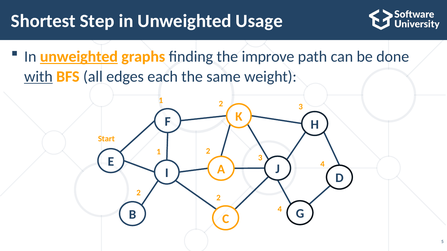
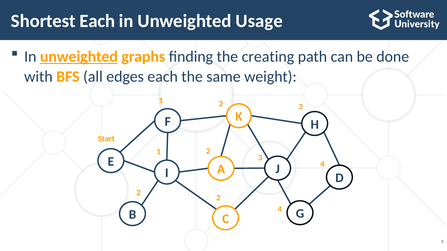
Shortest Step: Step -> Each (97, 21)
improve: improve -> creating (268, 57)
with underline: present -> none (38, 77)
